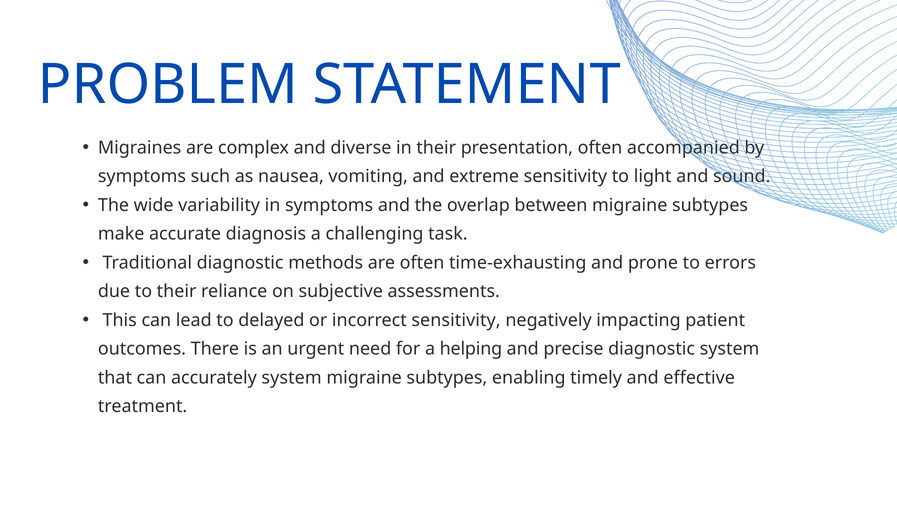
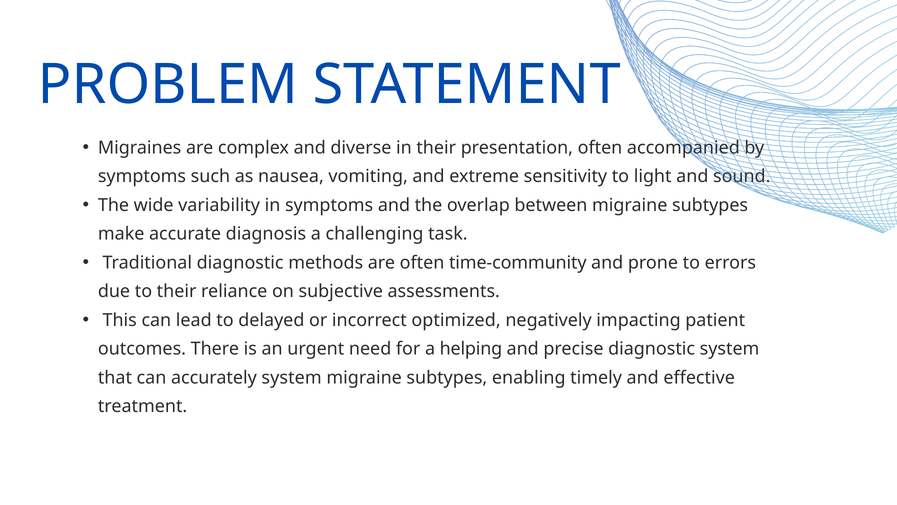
time-exhausting: time-exhausting -> time-community (518, 262)
incorrect sensitivity: sensitivity -> optimized (456, 320)
